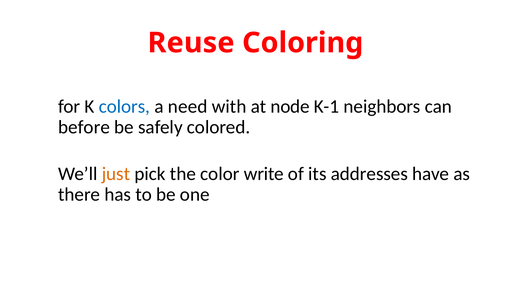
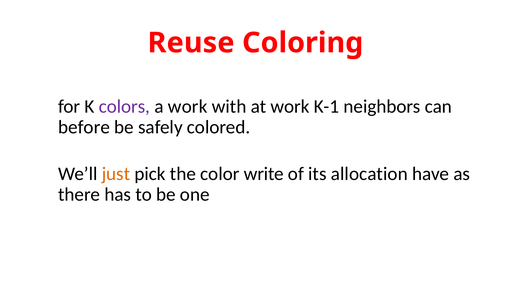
colors colour: blue -> purple (124, 107)
a need: need -> work (188, 107)
at node: node -> work (290, 107)
addresses: addresses -> allocation (369, 174)
